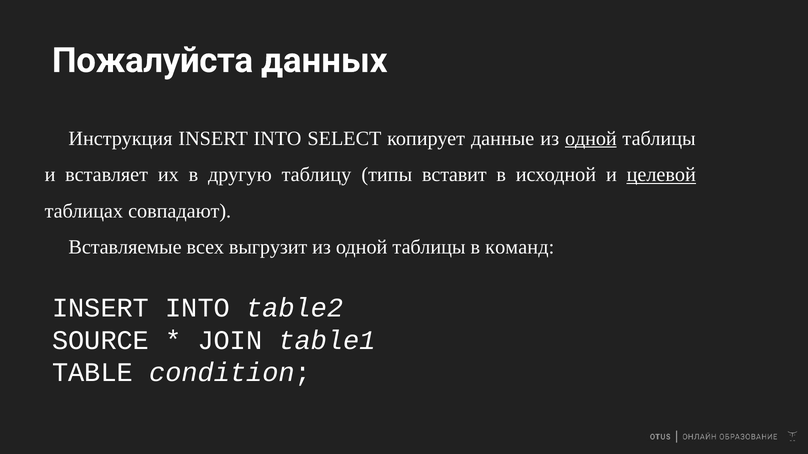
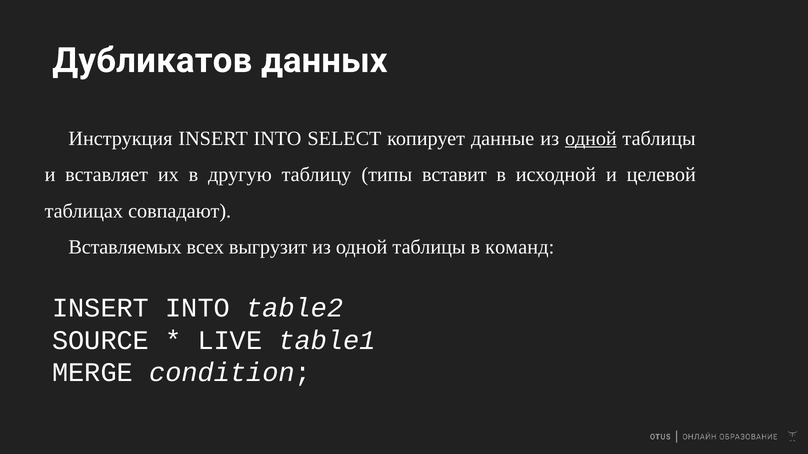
Пожалуйста: Пожалуйста -> Дубликатов (152, 61)
целевой underline: present -> none (661, 175)
Вставляемые: Вставляемые -> Вставляемых (125, 248)
JOIN: JOIN -> LIVE (230, 341)
TABLE: TABLE -> MERGE (93, 373)
